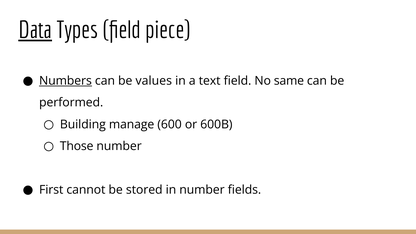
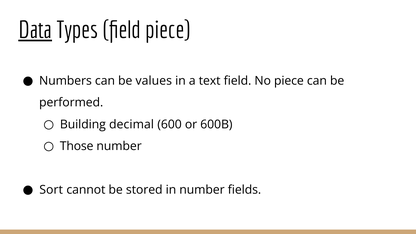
Numbers underline: present -> none (65, 81)
No same: same -> piece (289, 81)
manage: manage -> decimal (132, 124)
First: First -> Sort (51, 190)
